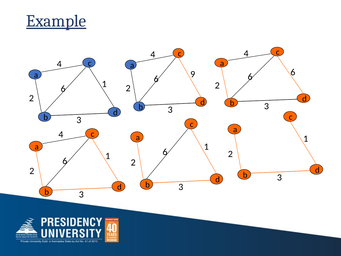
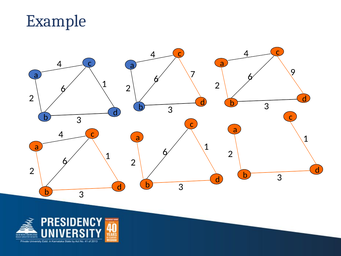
Example underline: present -> none (56, 21)
6 6: 6 -> 9 (293, 72)
9: 9 -> 7 (193, 74)
